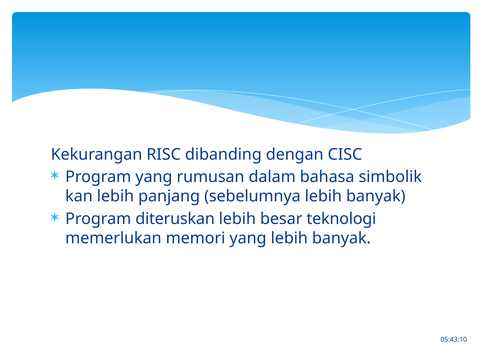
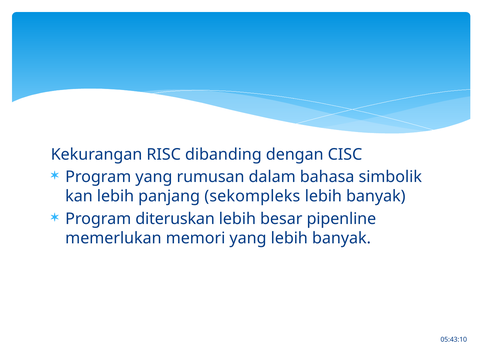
sebelumnya: sebelumnya -> sekompleks (252, 196)
teknologi: teknologi -> pipenline (341, 218)
